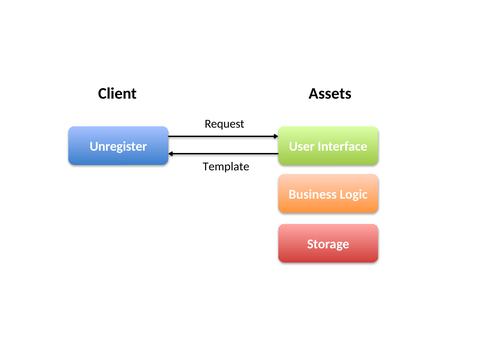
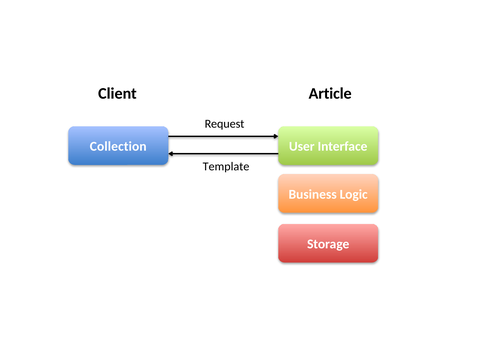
Assets: Assets -> Article (330, 93)
Unregister: Unregister -> Collection (118, 146)
